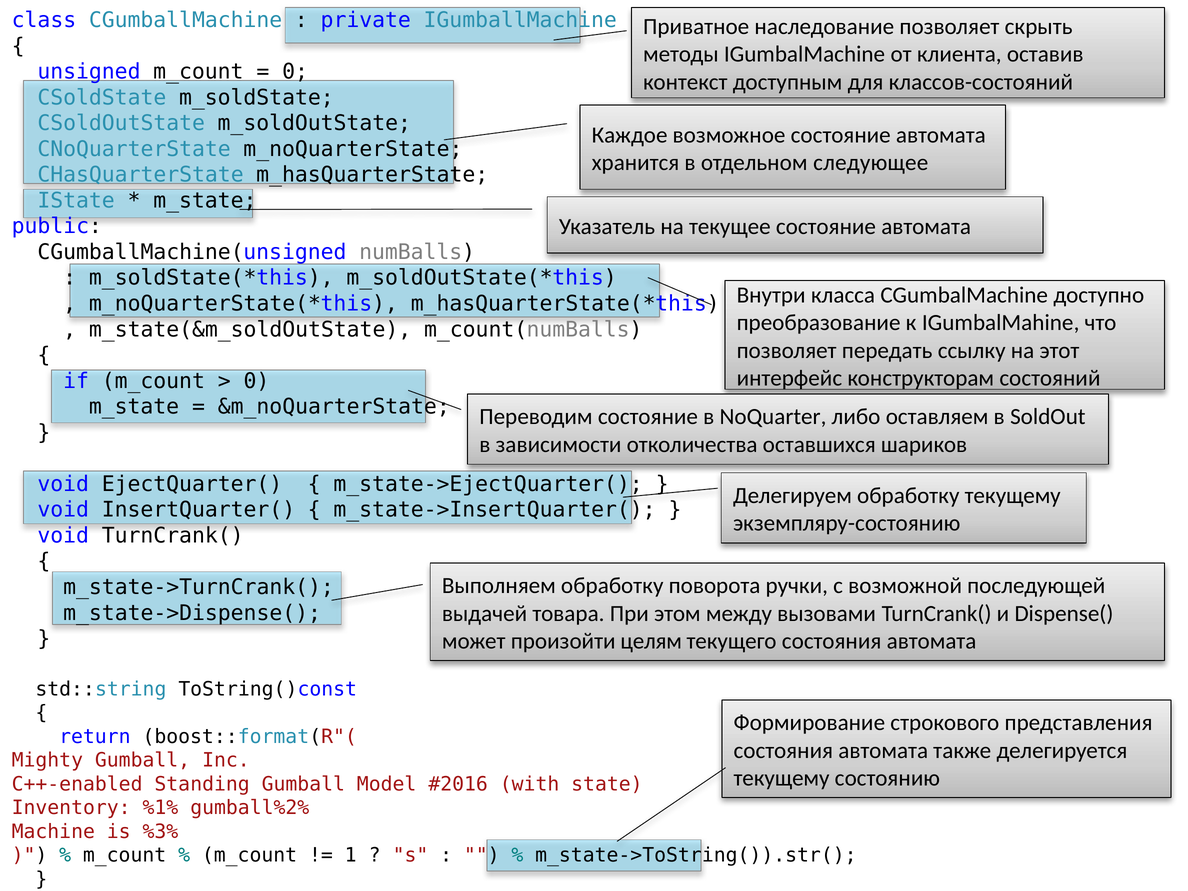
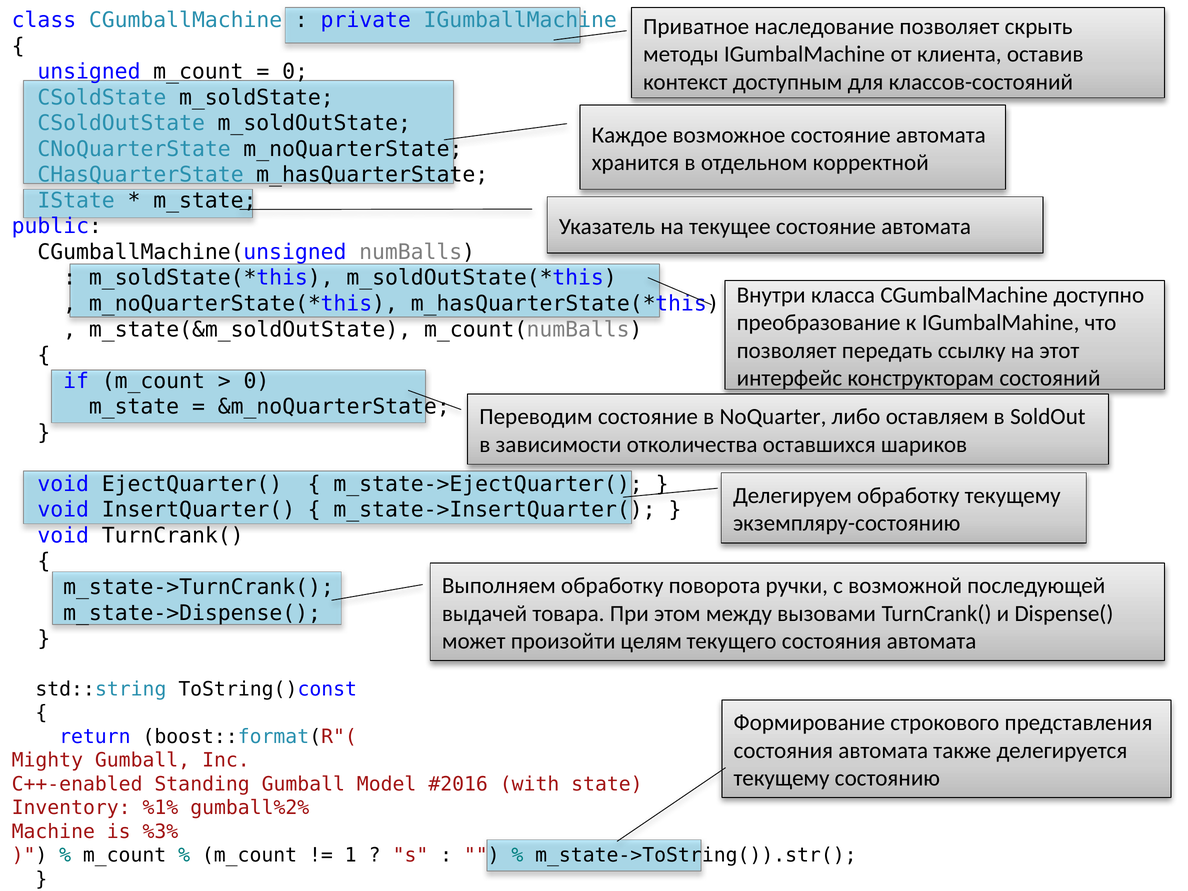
следующее: следующее -> корректной (871, 163)
